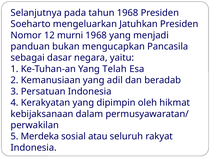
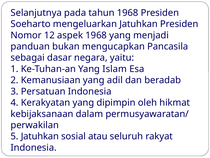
murni: murni -> aspek (70, 35)
Telah: Telah -> Islam (115, 69)
5 Merdeka: Merdeka -> Jatuhkan (40, 136)
